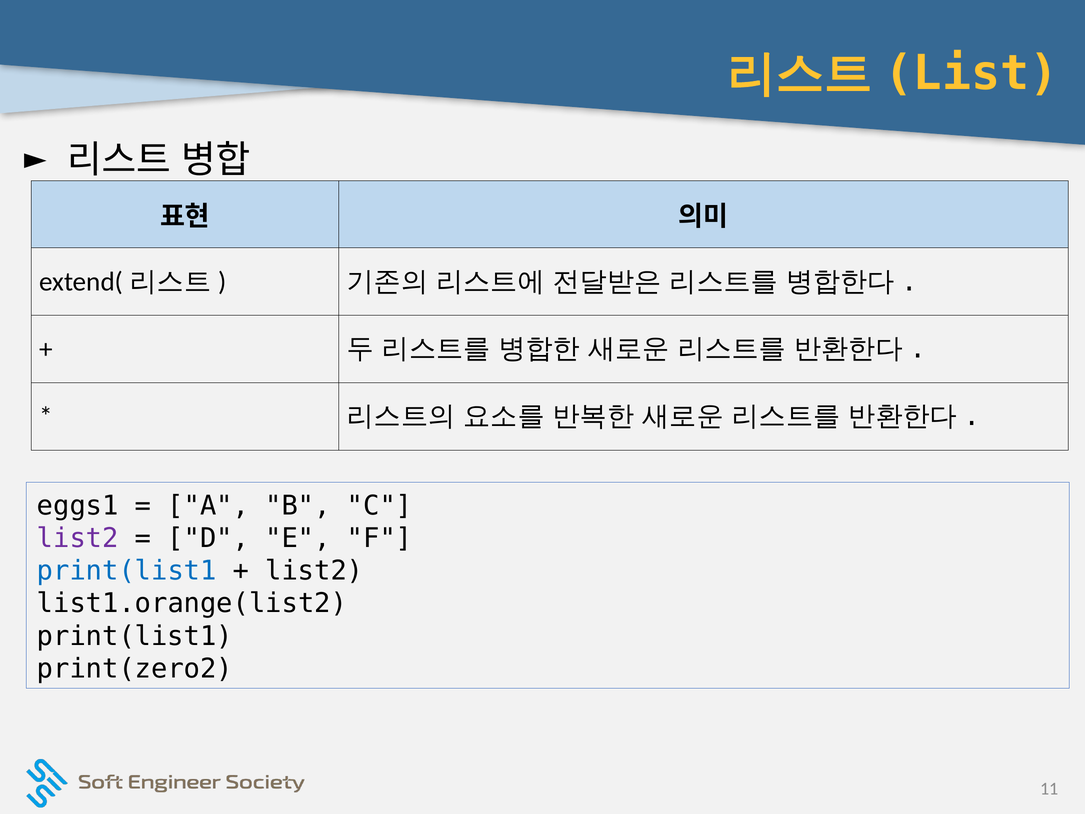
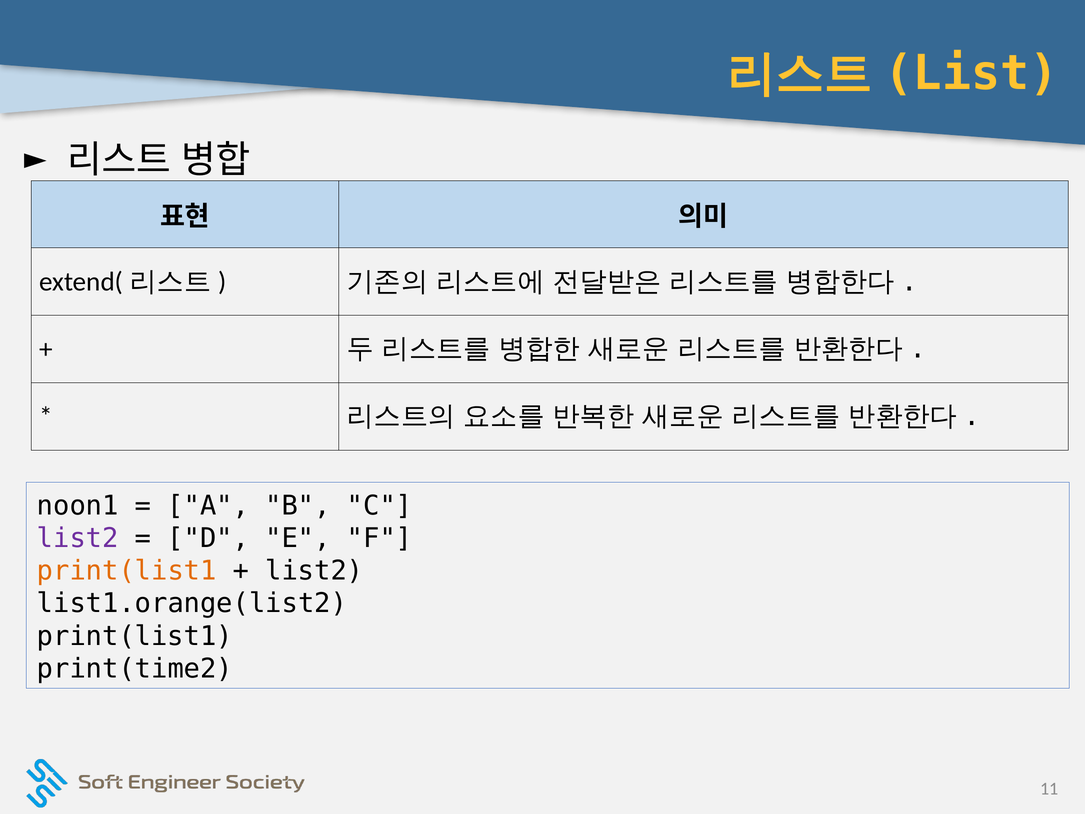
eggs1: eggs1 -> noon1 (78, 506)
print(list1 colour: blue -> orange (127, 571)
print(zero2: print(zero2 -> print(time2 (135, 668)
